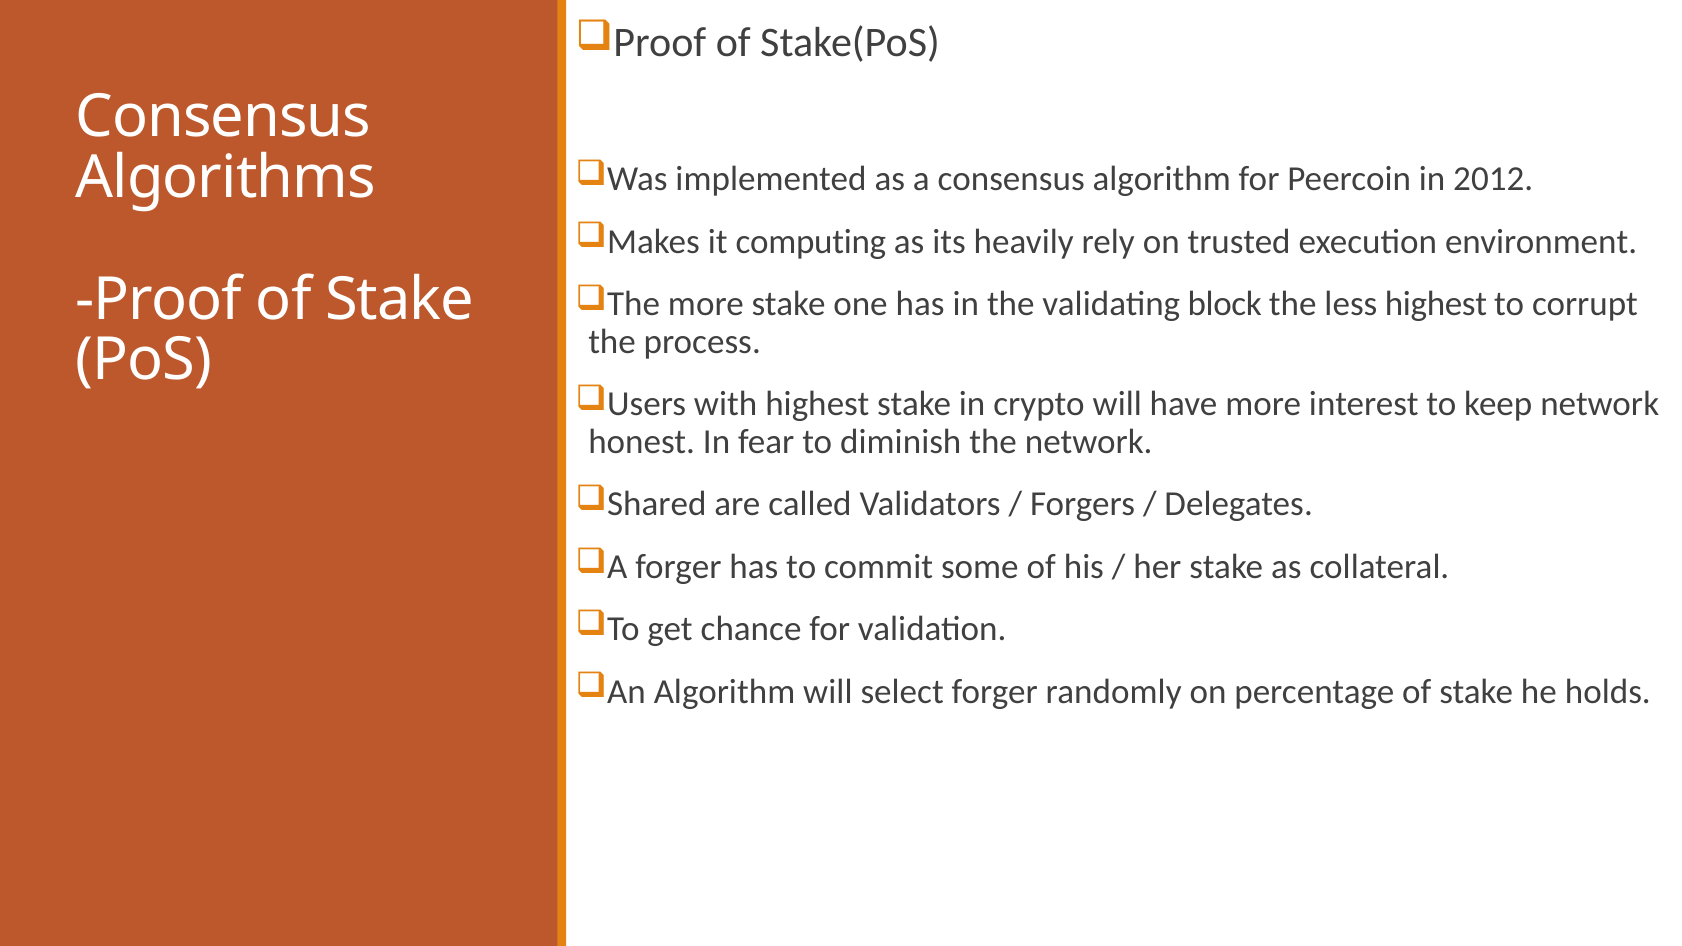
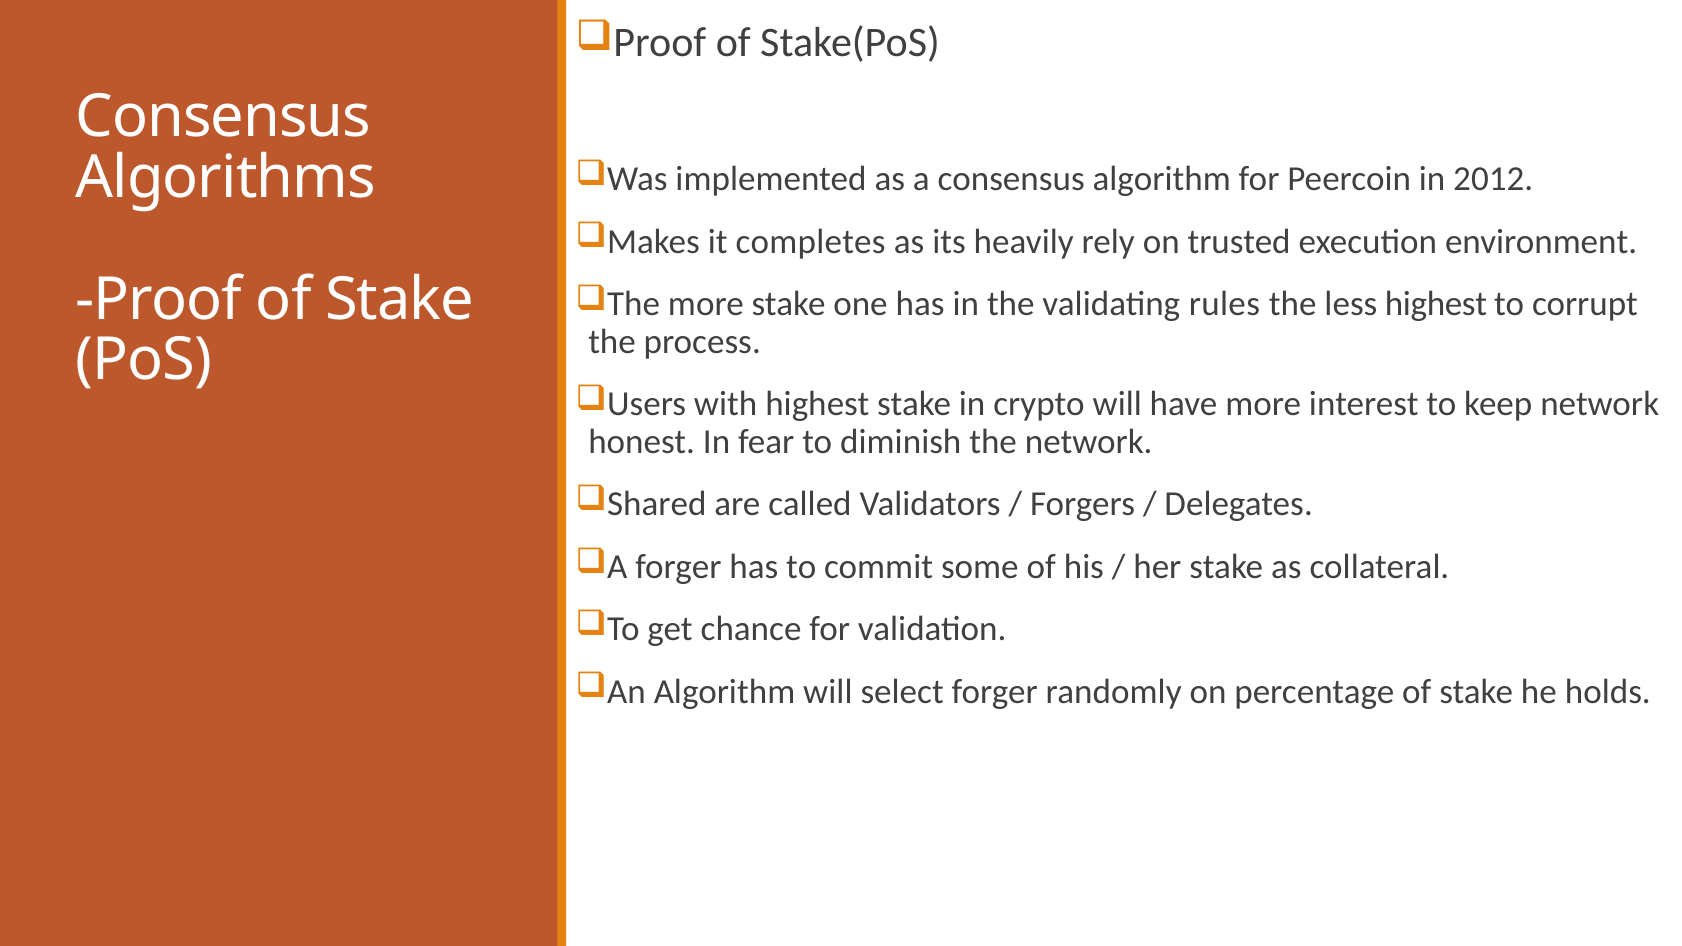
computing: computing -> completes (811, 242)
block: block -> rules (1224, 304)
